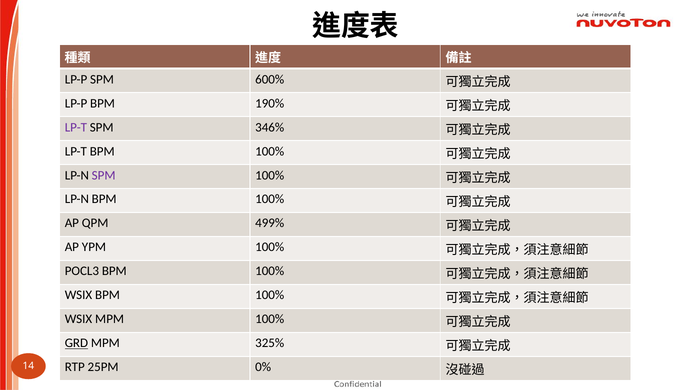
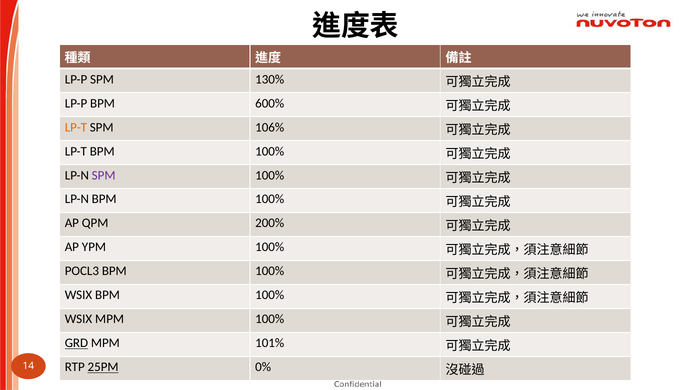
600%: 600% -> 130% (270, 79)
190%: 190% -> 600% (270, 103)
LP-T colour: purple -> orange (76, 127)
346%: 346% -> 106% (270, 127)
499%: 499% -> 200% (270, 223)
325%: 325% -> 101% (270, 343)
25PM underline: none -> present (103, 367)
